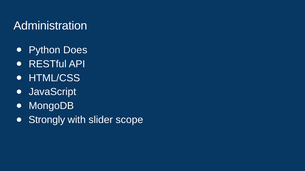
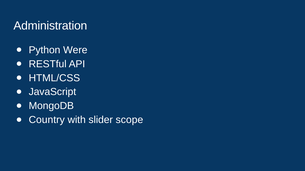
Does: Does -> Were (75, 50)
Strongly: Strongly -> Country (47, 120)
